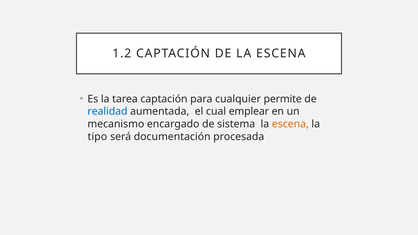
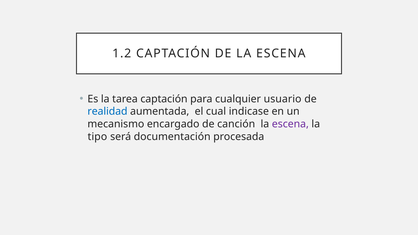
permite: permite -> usuario (283, 99)
emplear: emplear -> indicase (249, 112)
sistema: sistema -> canción (236, 124)
escena colour: orange -> purple (290, 124)
